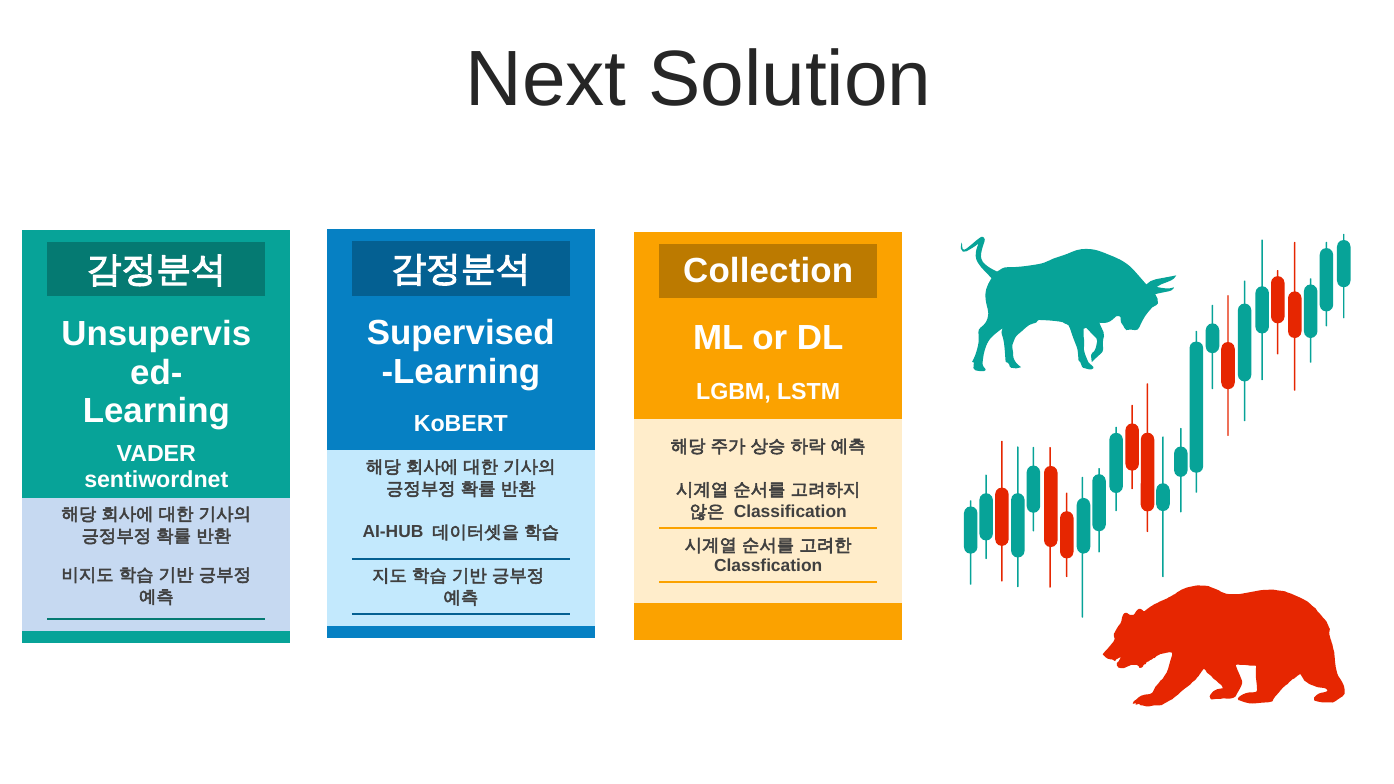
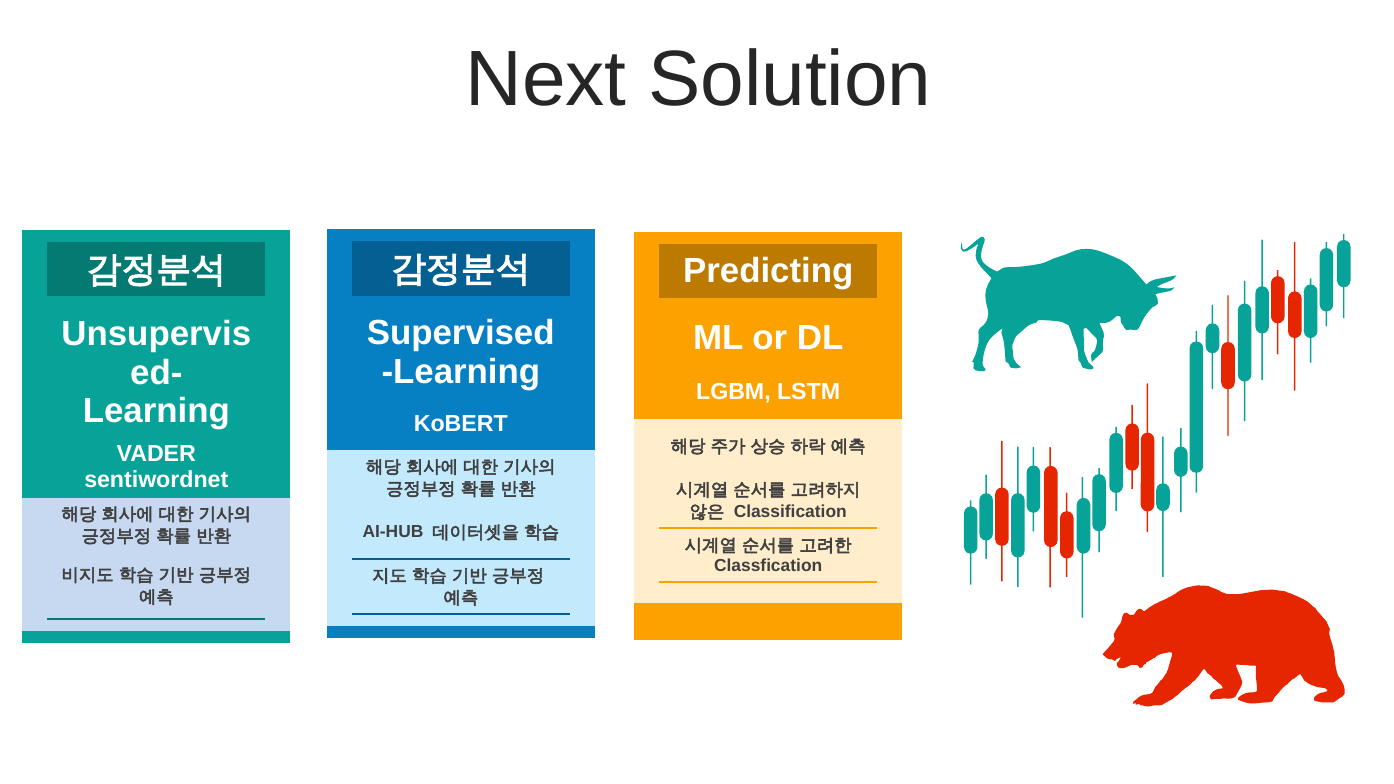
Collection: Collection -> Predicting (768, 271)
